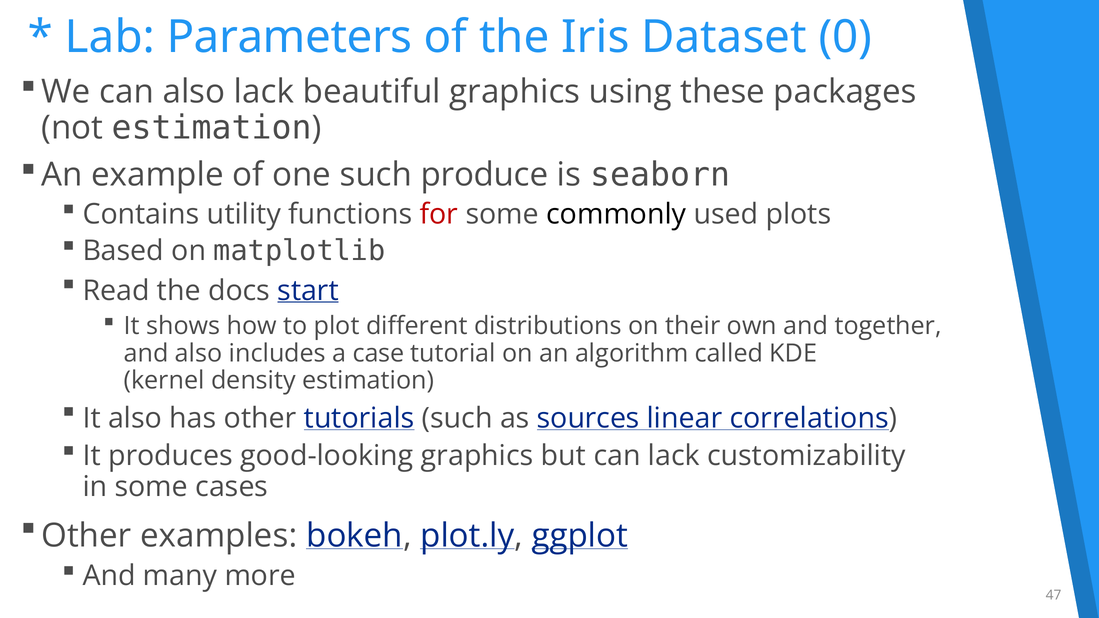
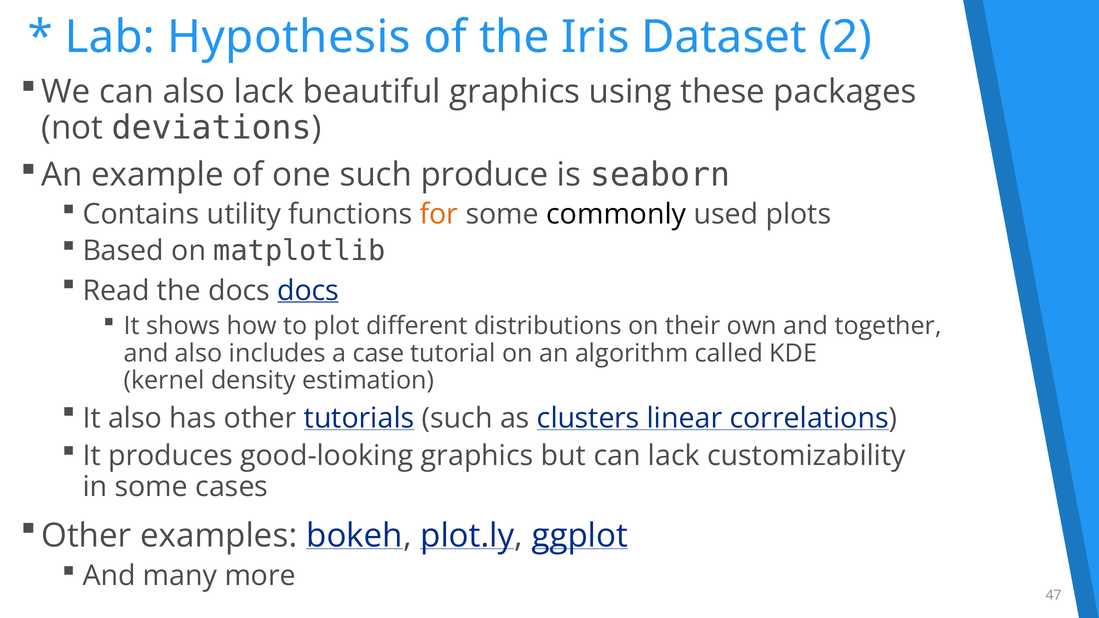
Parameters: Parameters -> Hypothesis (289, 37)
0: 0 -> 2 (845, 37)
not estimation: estimation -> deviations (212, 128)
for colour: red -> orange (439, 214)
docs start: start -> docs (308, 291)
sources: sources -> clusters (588, 419)
